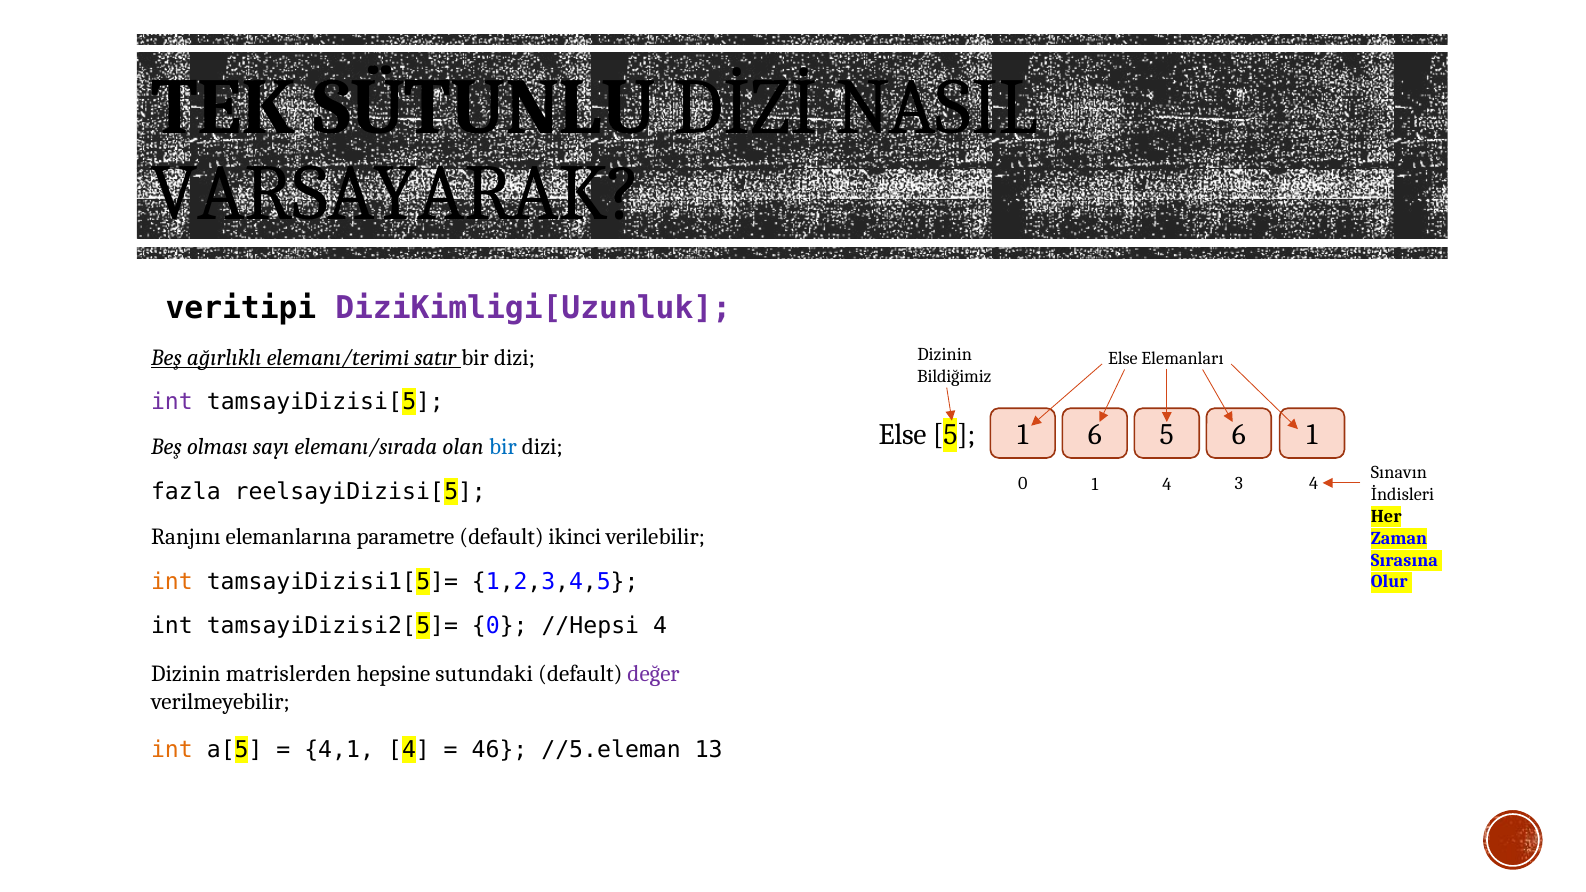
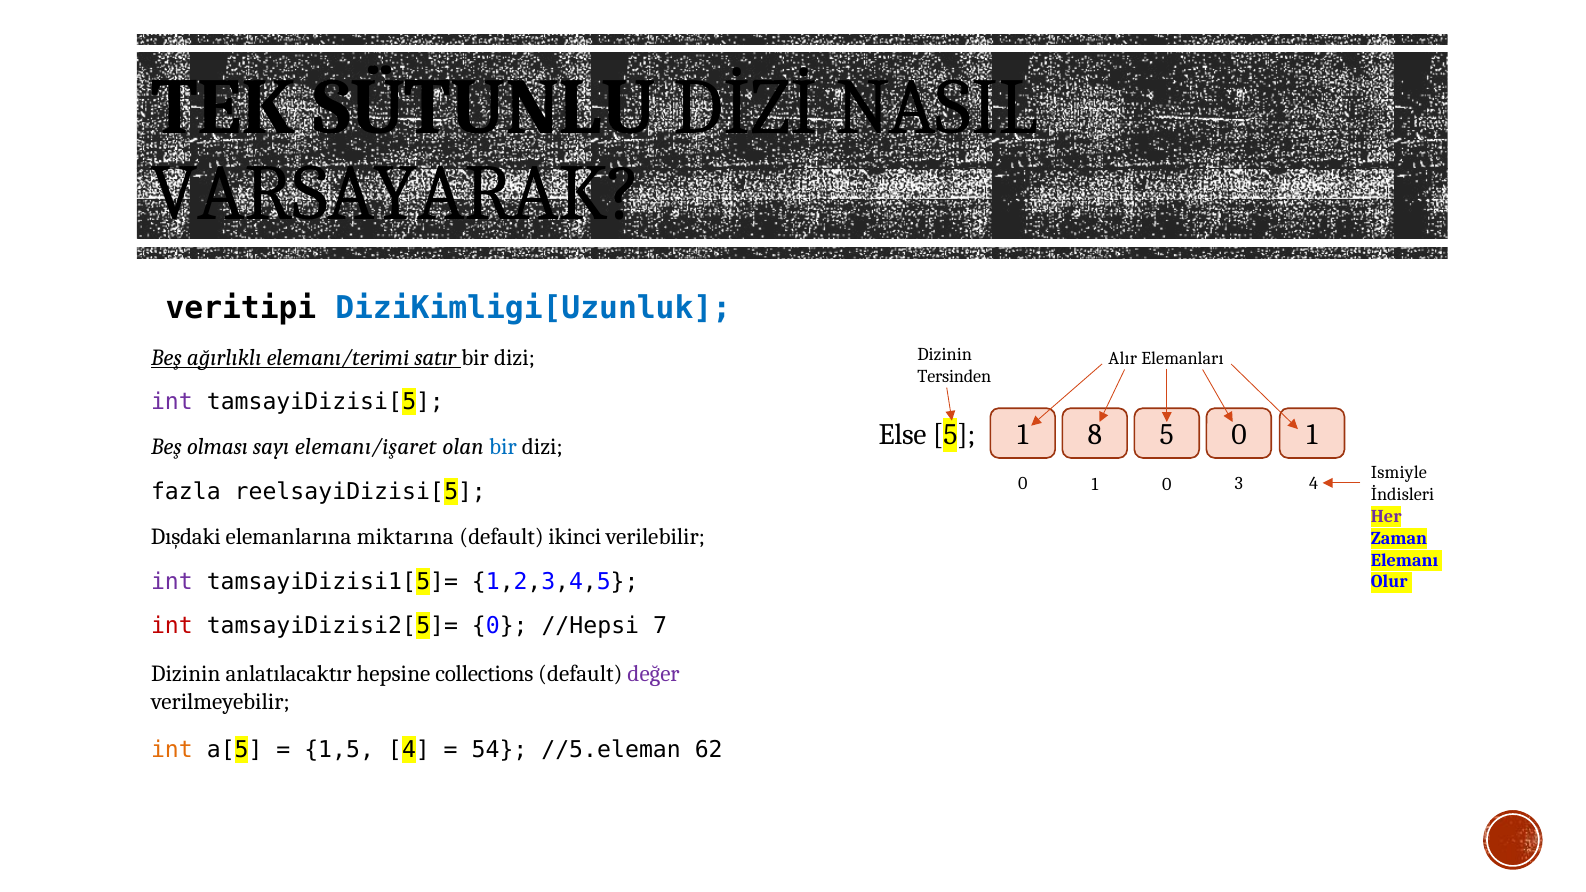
DiziKimligi[Uzunluk colour: purple -> blue (533, 308)
Else: Else -> Alır (1123, 359)
Bildiğimiz: Bildiğimiz -> Tersinden (954, 376)
1 6: 6 -> 8 (1095, 435)
6: 6 -> 0 (1239, 435)
elemanı/sırada: elemanı/sırada -> elemanı/işaret (366, 447)
Sınavın: Sınavın -> Ismiyle (1399, 473)
1 4: 4 -> 0 (1167, 484)
Her colour: black -> purple (1386, 517)
Ranjını: Ranjını -> Dışdaki (186, 537)
parametre: parametre -> miktarına (405, 537)
Sırasına: Sırasına -> Elemanı (1405, 560)
int colour: orange -> purple (172, 582)
int colour: black -> red (172, 626)
//Hepsi 4: 4 -> 7 (660, 626)
matrislerden: matrislerden -> anlatılacaktır (289, 674)
sutundaki: sutundaki -> collections (484, 674)
4,1: 4,1 -> 1,5 (339, 750)
46: 46 -> 54 (499, 750)
13: 13 -> 62 (709, 750)
